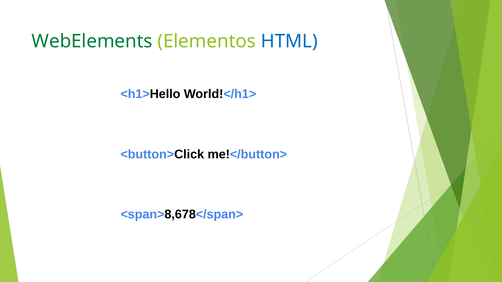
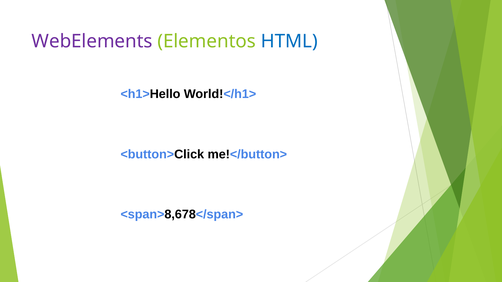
WebElements colour: green -> purple (92, 41)
